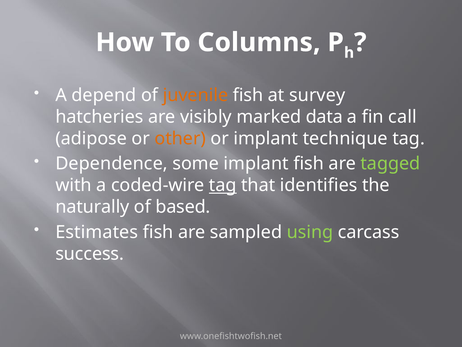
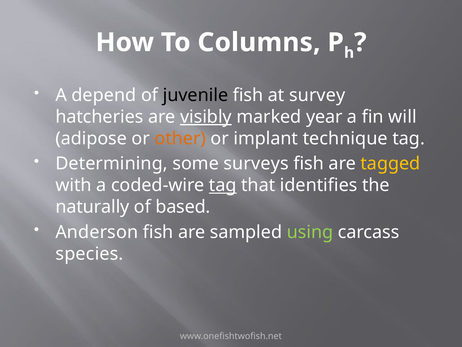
juvenile colour: orange -> black (195, 95)
visibly underline: none -> present (206, 117)
data: data -> year (324, 117)
call: call -> will (403, 117)
Dependence: Dependence -> Determining (112, 163)
some implant: implant -> surveys (256, 163)
tagged colour: light green -> yellow (390, 163)
Estimates: Estimates -> Anderson (97, 232)
success: success -> species (90, 253)
